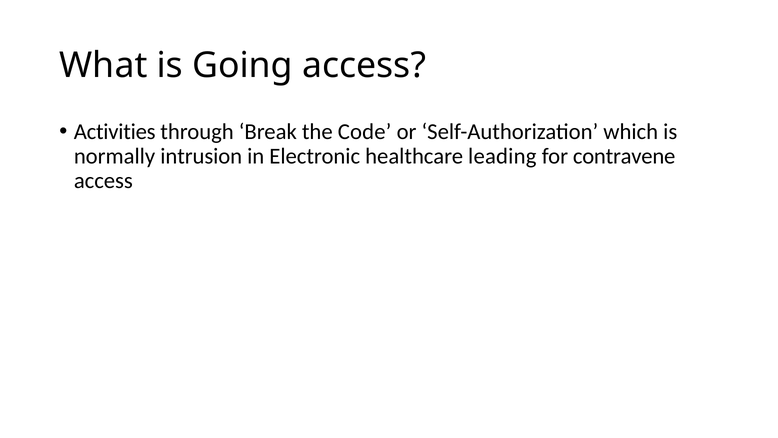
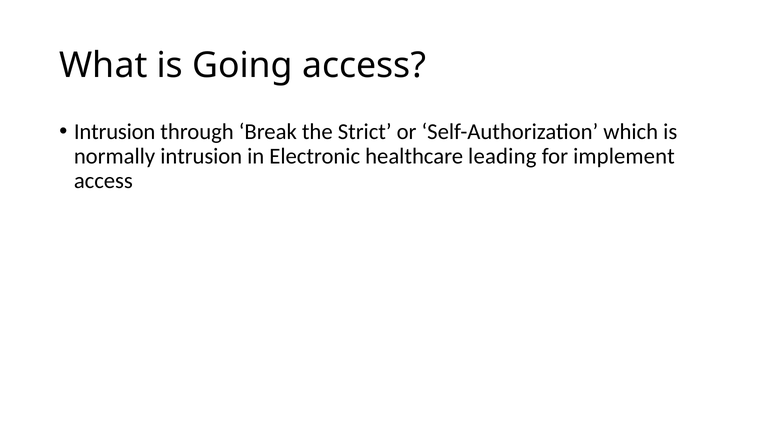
Activities: Activities -> Intrusion (115, 132)
Code: Code -> Strict (365, 132)
contravene: contravene -> implement (624, 156)
